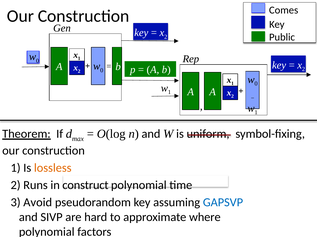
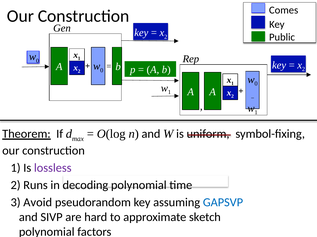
lossless colour: orange -> purple (53, 168)
construct: construct -> decoding (85, 186)
where: where -> sketch (205, 218)
